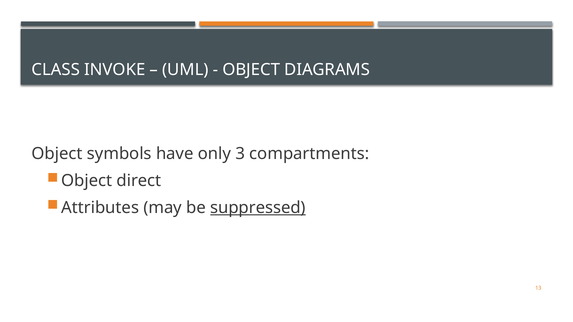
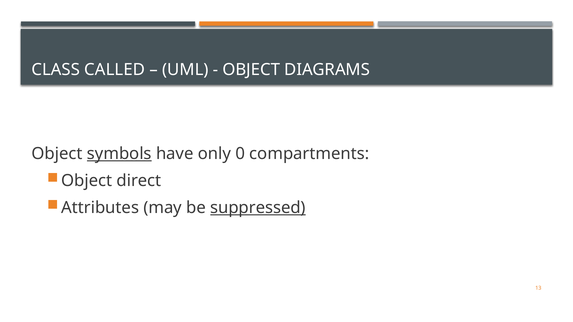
INVOKE: INVOKE -> CALLED (115, 70)
symbols underline: none -> present (119, 154)
3: 3 -> 0 (240, 154)
